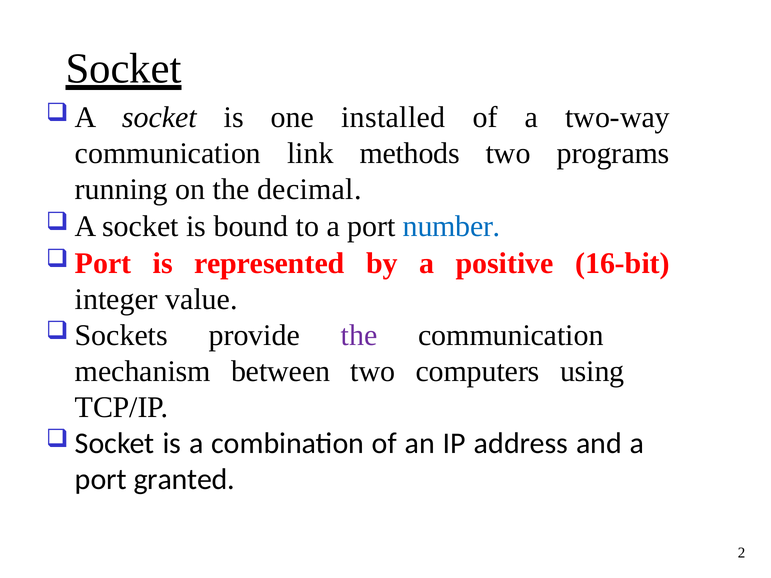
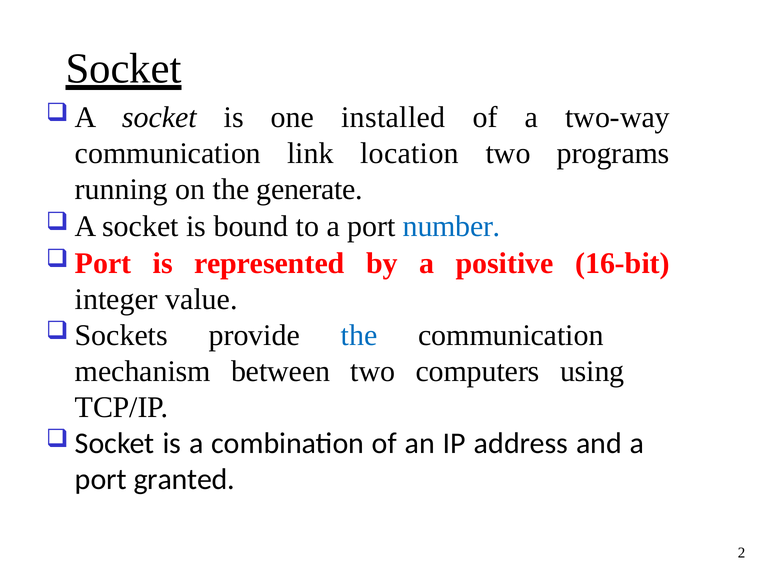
methods: methods -> location (410, 153)
decimal: decimal -> generate (310, 189)
the colour: purple -> blue (359, 336)
